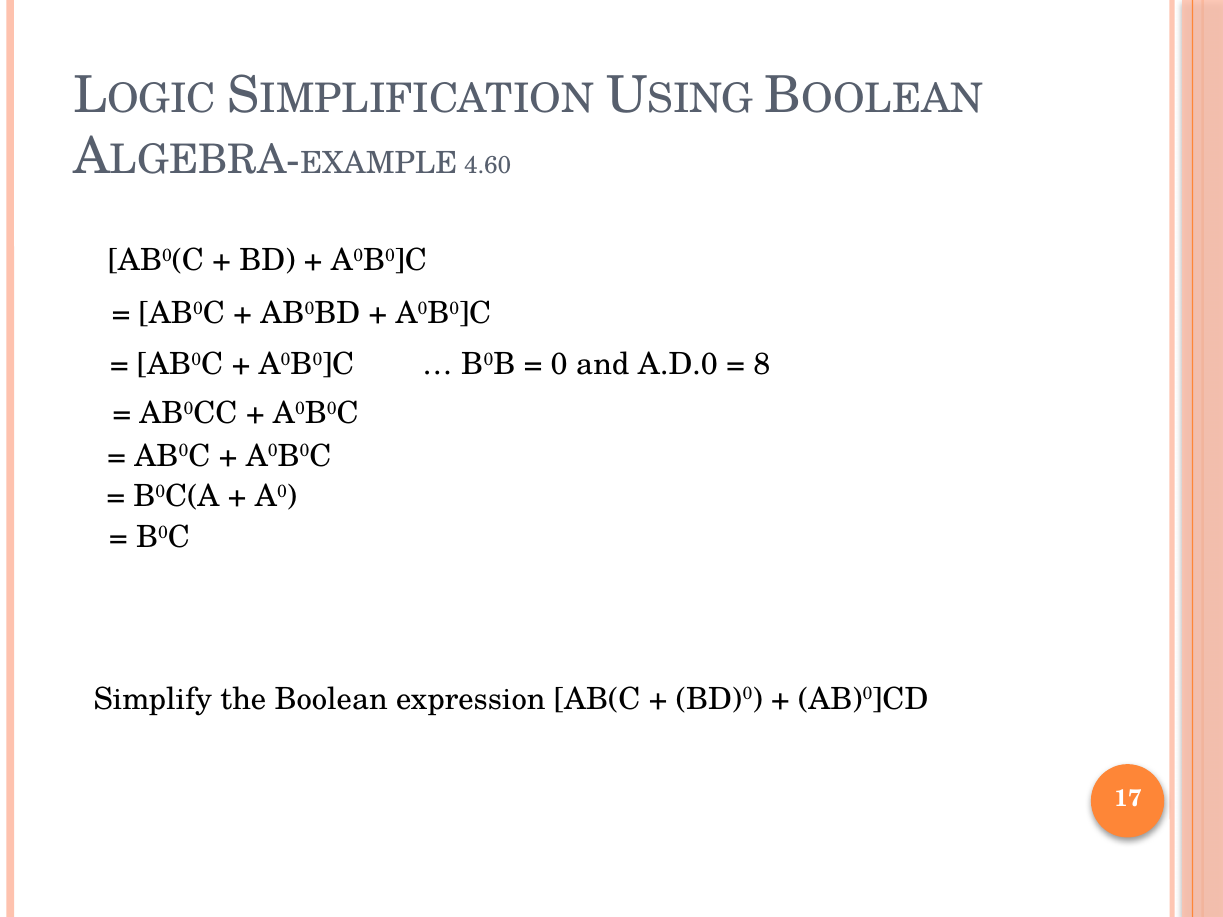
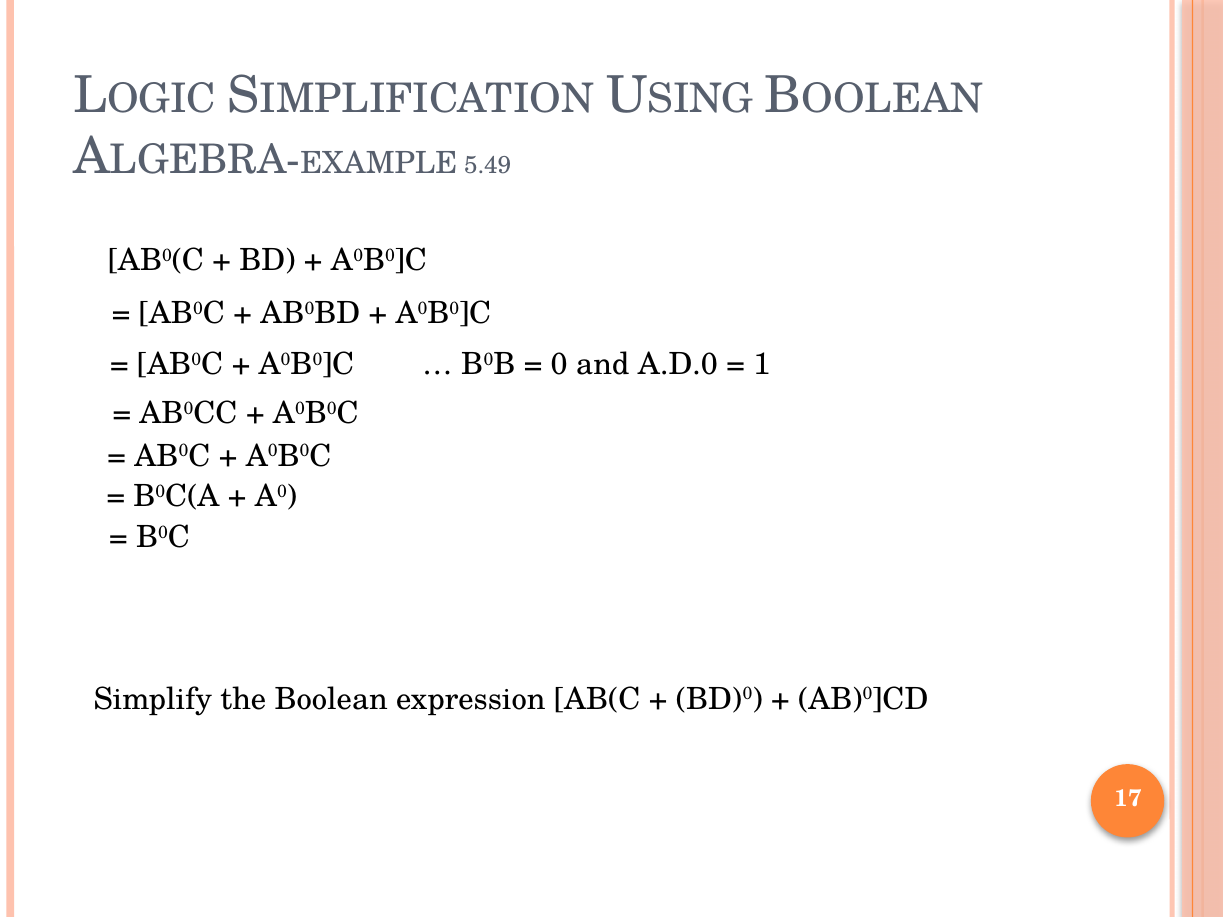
4.60: 4.60 -> 5.49 (488, 165)
8: 8 -> 1 (762, 364)
